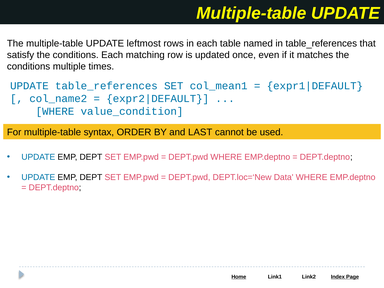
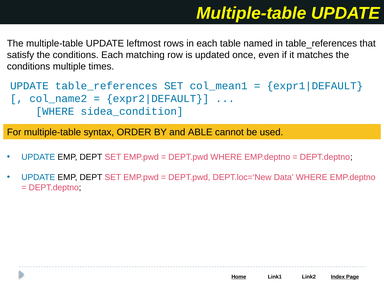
value_condition: value_condition -> sidea_condition (132, 111)
LAST: LAST -> ABLE (200, 132)
